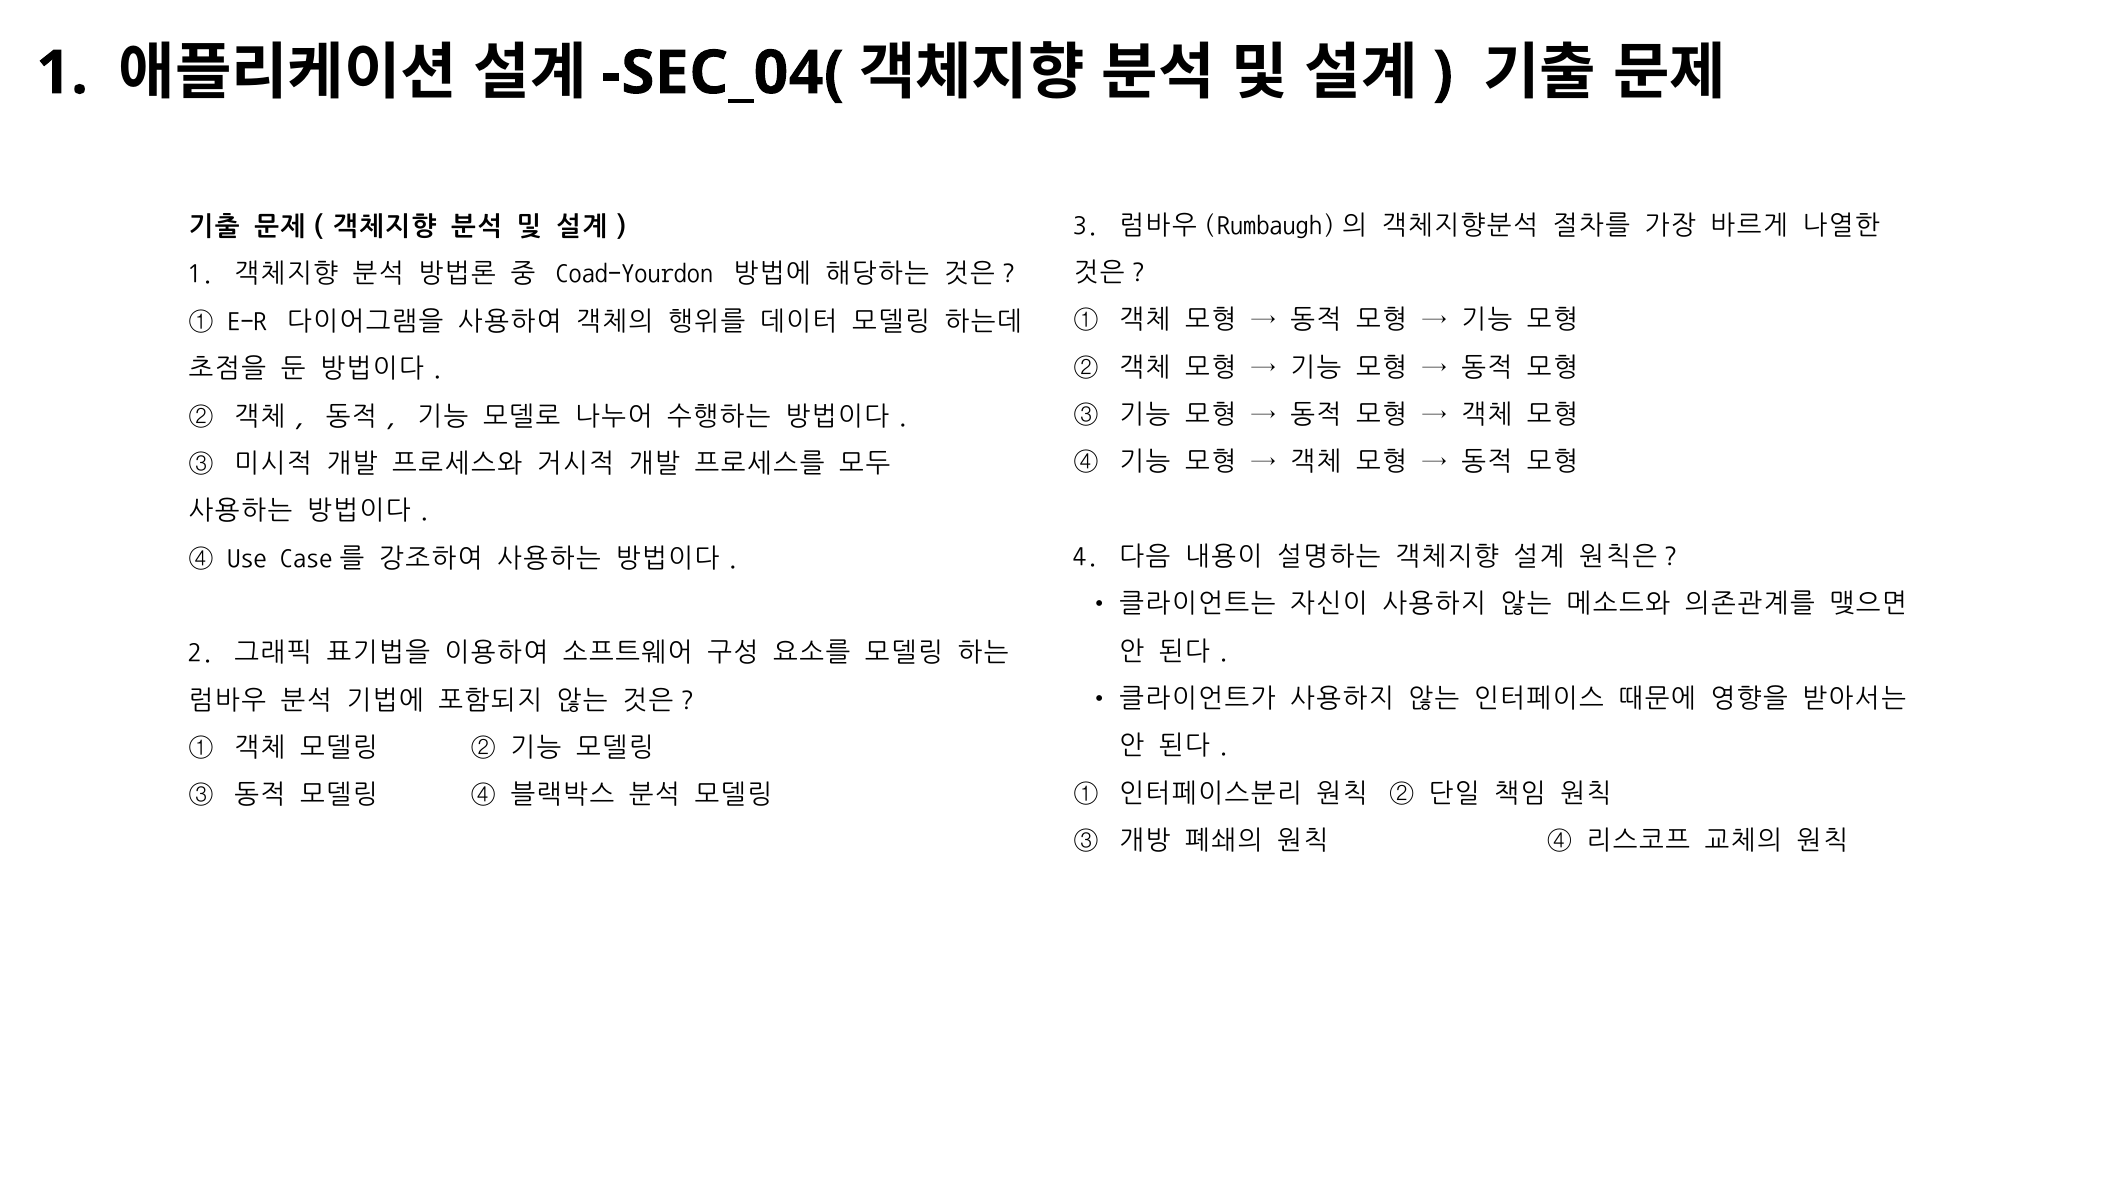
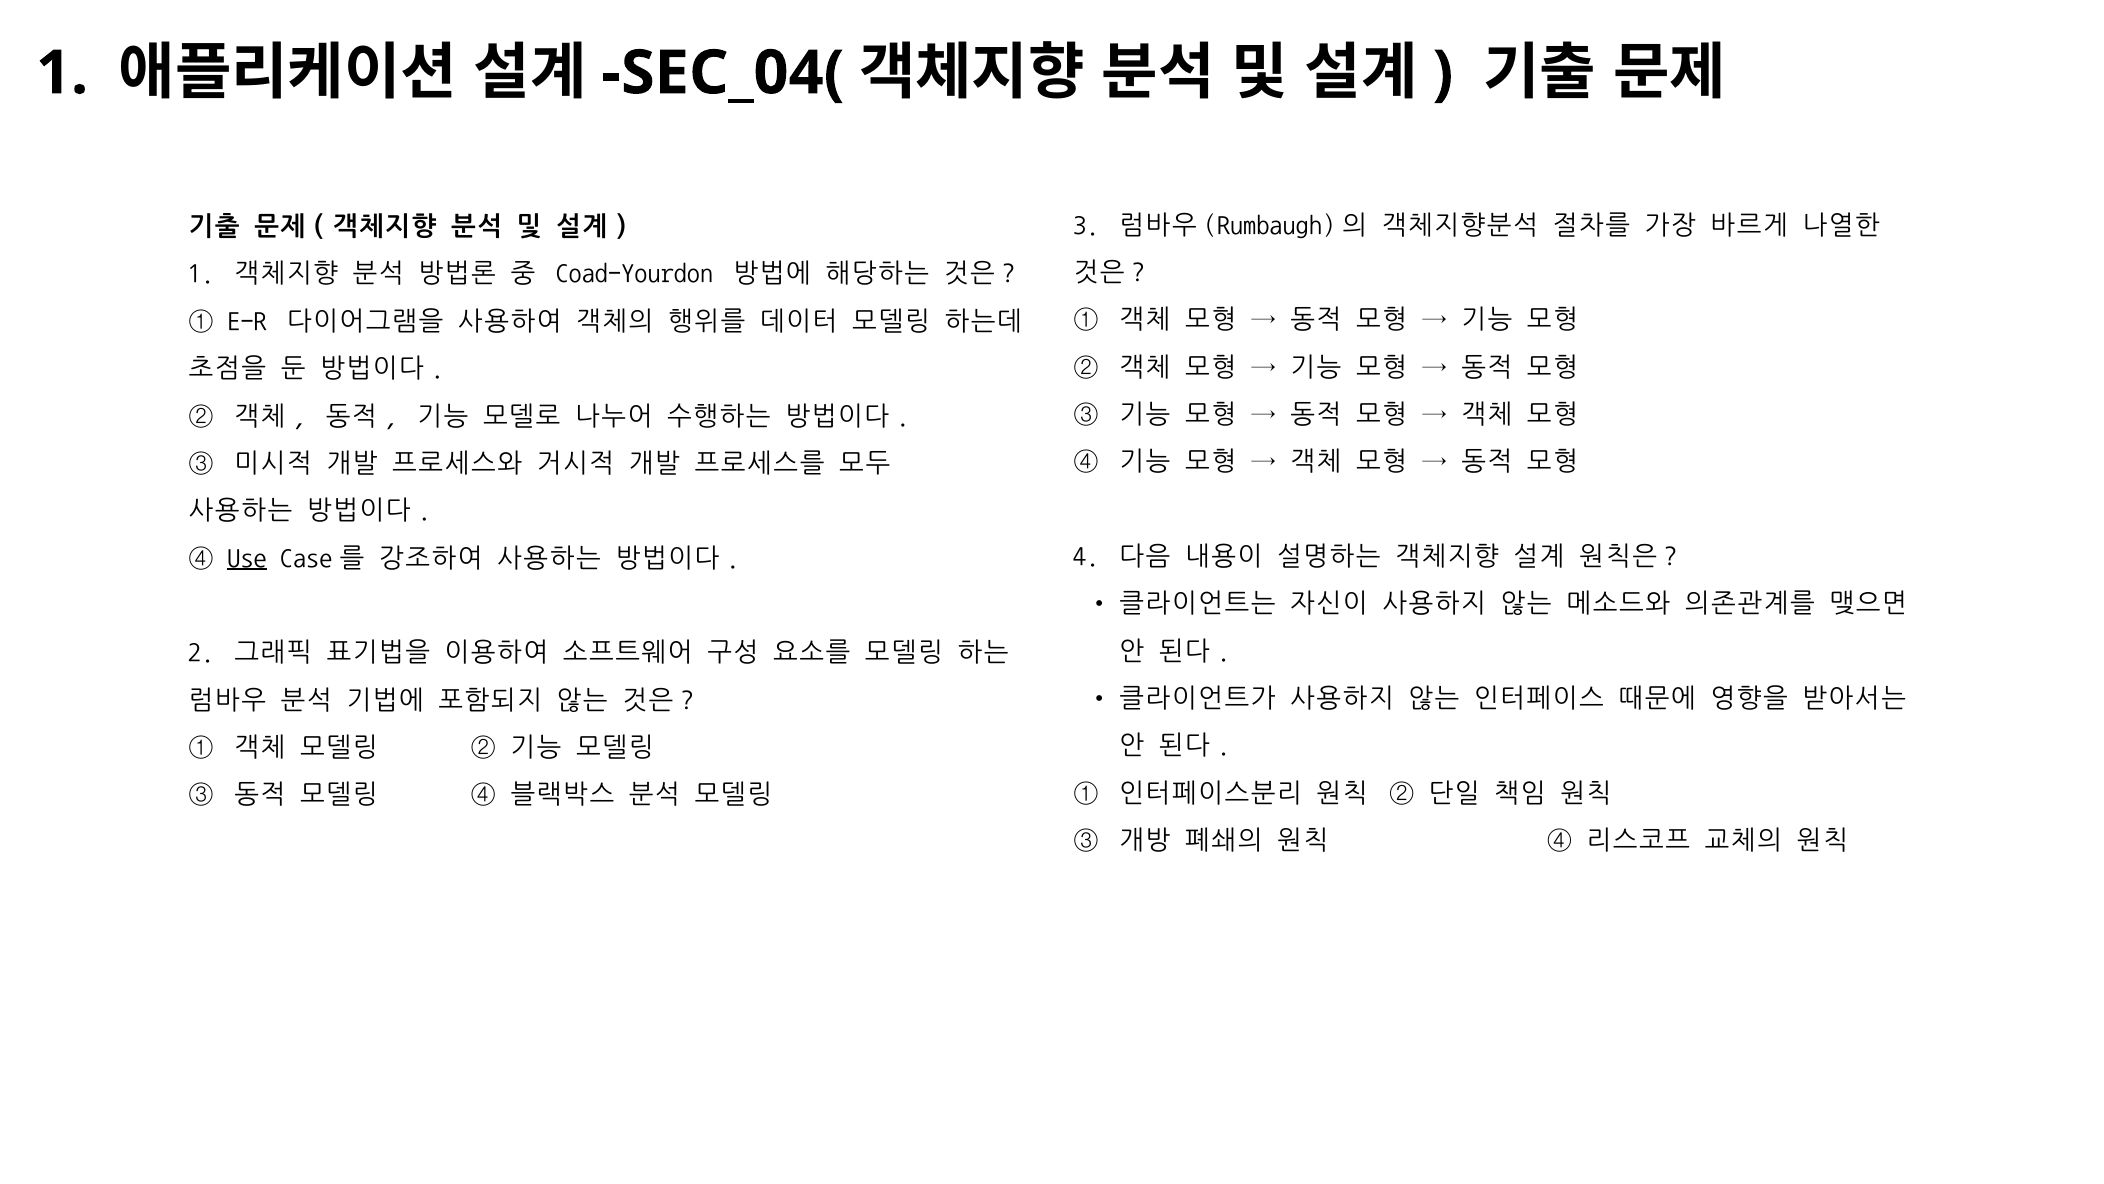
Use underline: none -> present (247, 557)
